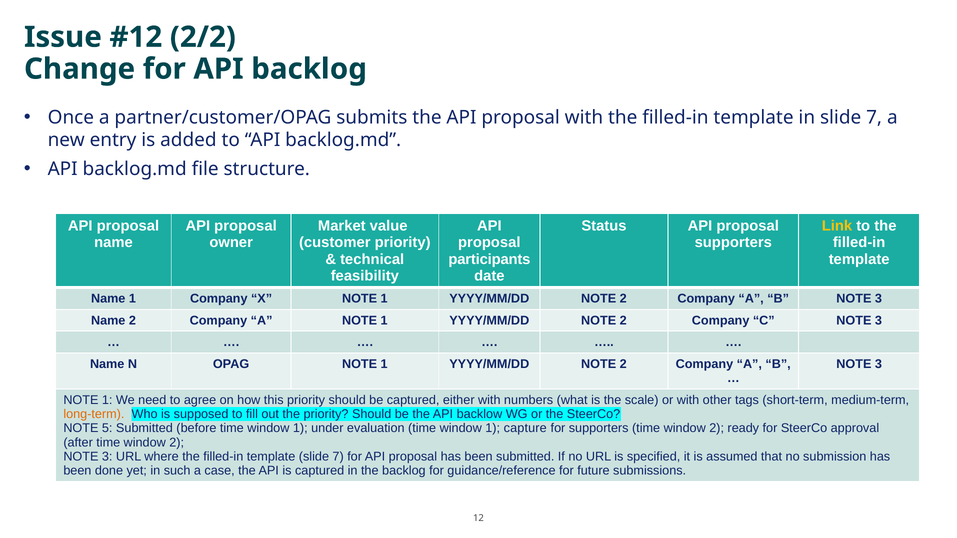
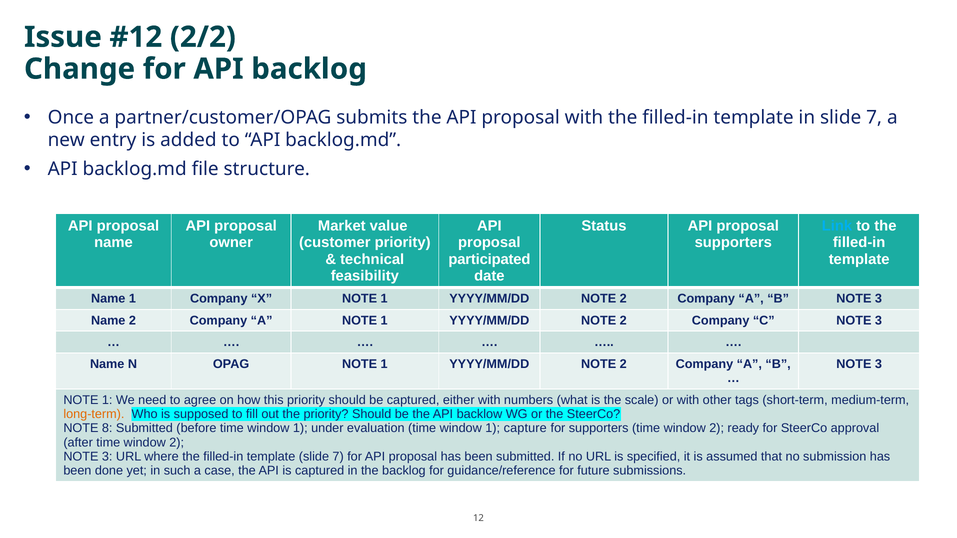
Link colour: yellow -> light blue (837, 226)
participants: participants -> participated (489, 259)
5: 5 -> 8 (107, 429)
